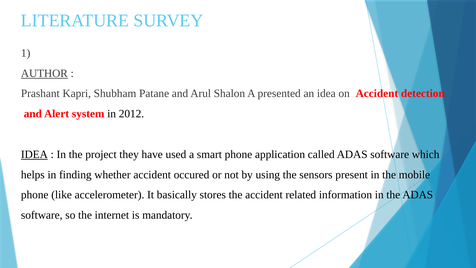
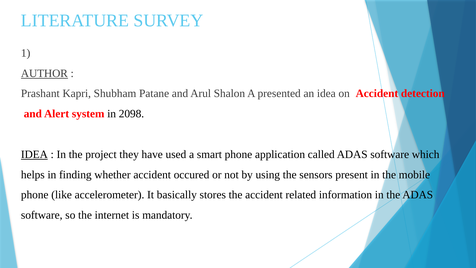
2012: 2012 -> 2098 (131, 114)
